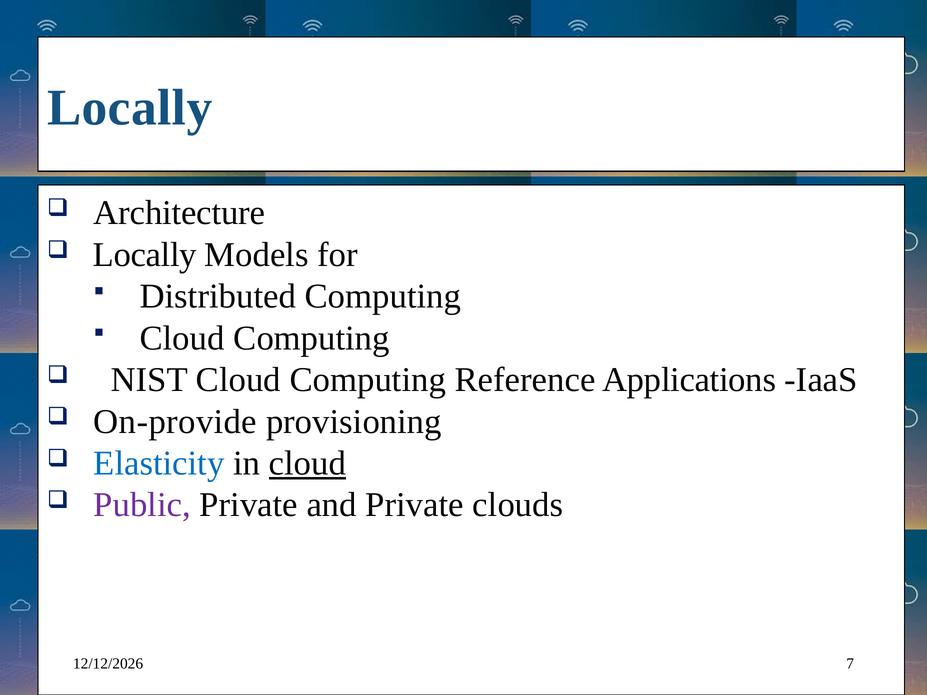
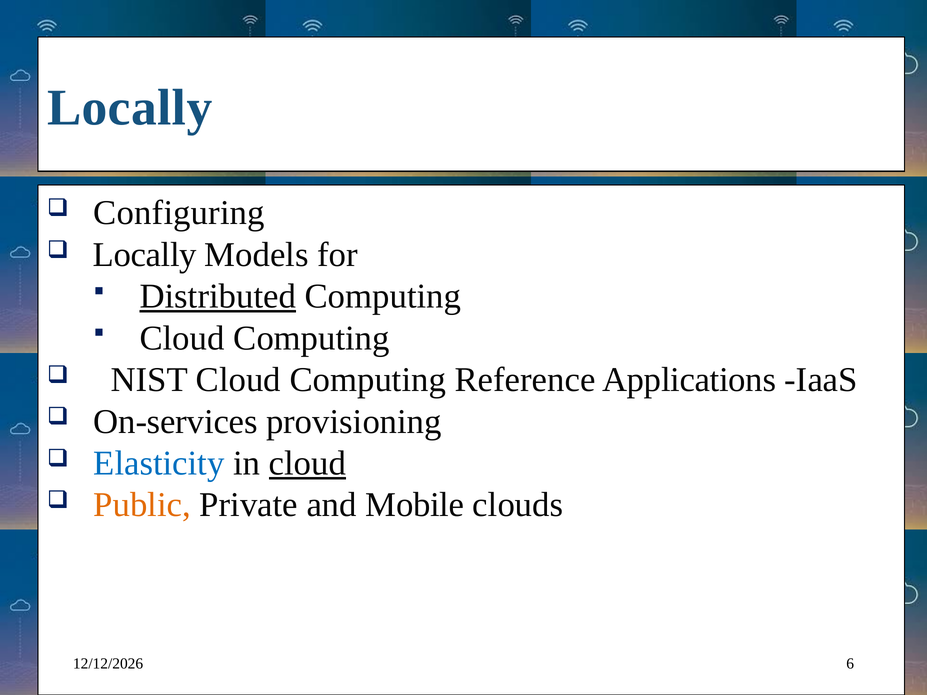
Architecture: Architecture -> Configuring (179, 213)
Distributed underline: none -> present (218, 296)
On-provide: On-provide -> On-services (175, 422)
Public colour: purple -> orange (142, 505)
and Private: Private -> Mobile (415, 505)
7: 7 -> 6 (850, 664)
